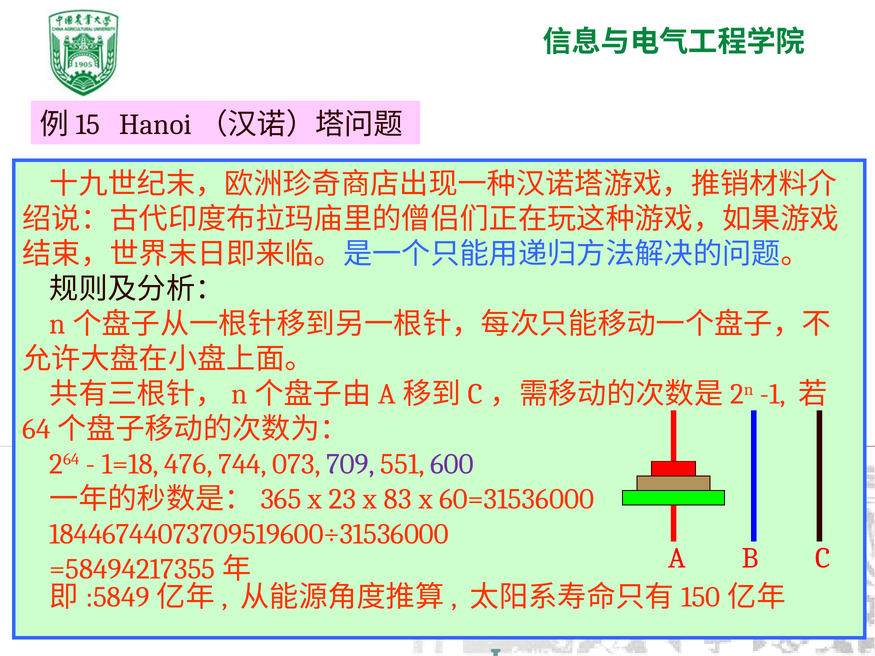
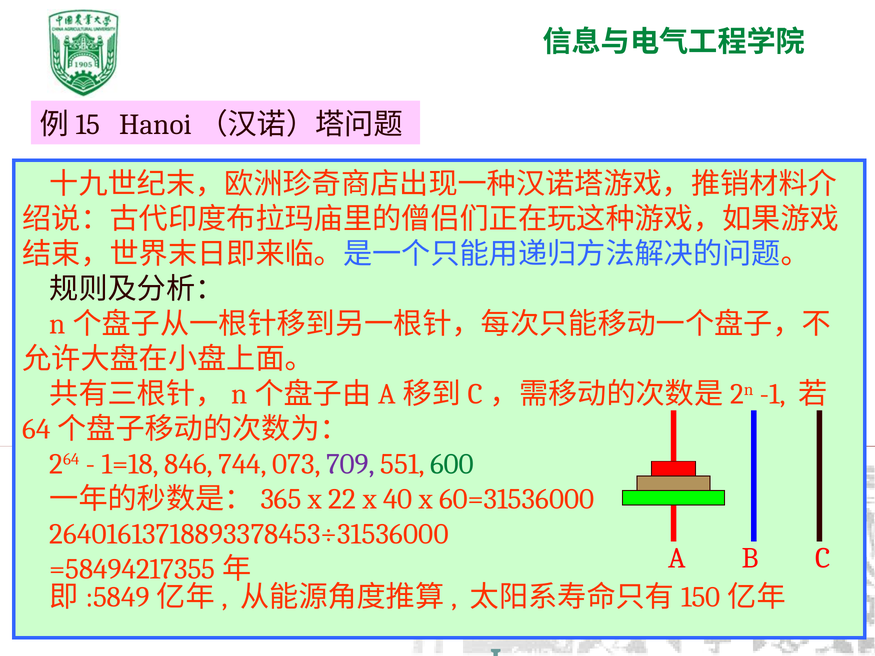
476: 476 -> 846 (189, 464)
600 colour: purple -> green (452, 464)
23: 23 -> 22 (342, 499)
83: 83 -> 40 (398, 499)
18446744073709519600÷31536000: 18446744073709519600÷31536000 -> 26401613718893378453÷31536000 (249, 534)
